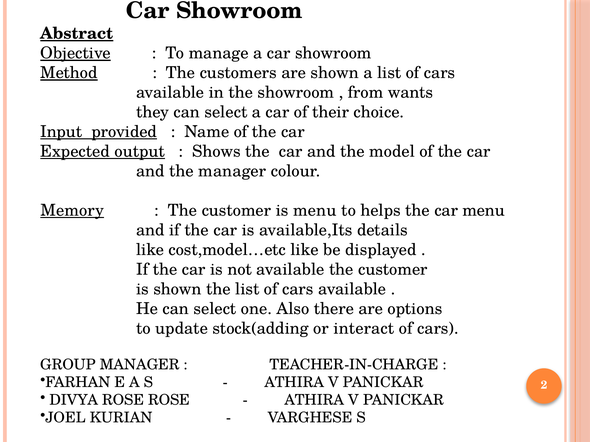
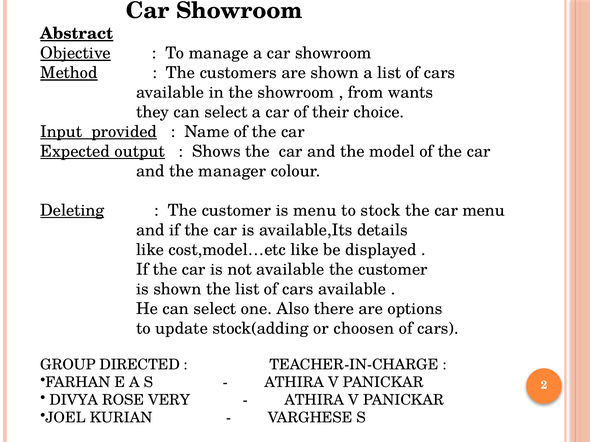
Memory: Memory -> Deleting (72, 211)
helps: helps -> stock (380, 211)
interact: interact -> choosen (364, 329)
GROUP MANAGER: MANAGER -> DIRECTED (140, 365)
ROSE ROSE: ROSE -> VERY (169, 400)
